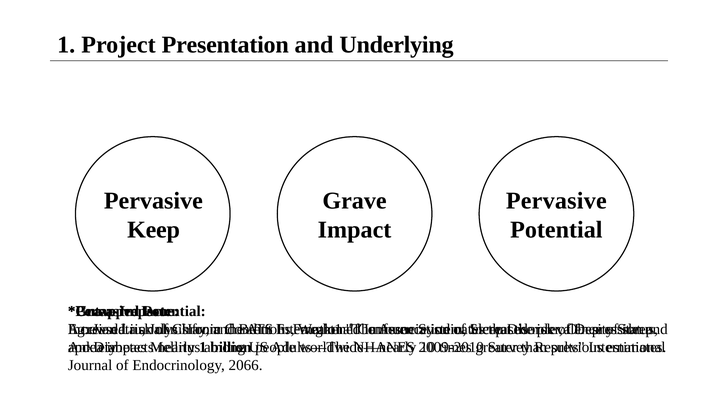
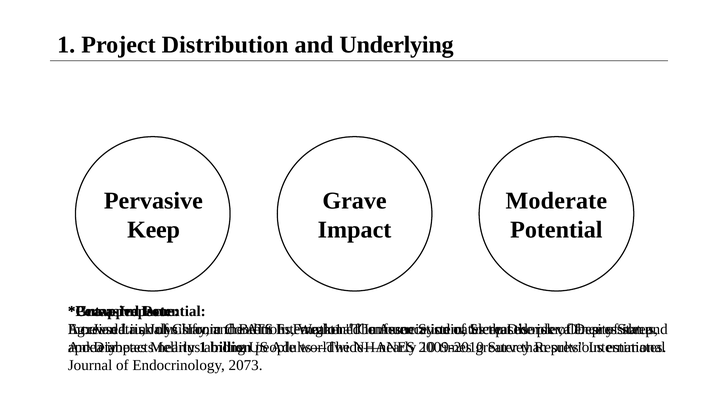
Presentation: Presentation -> Distribution (225, 45)
Pervasive: Pervasive -> Moderate (556, 201)
2066: 2066 -> 2073 (246, 366)
